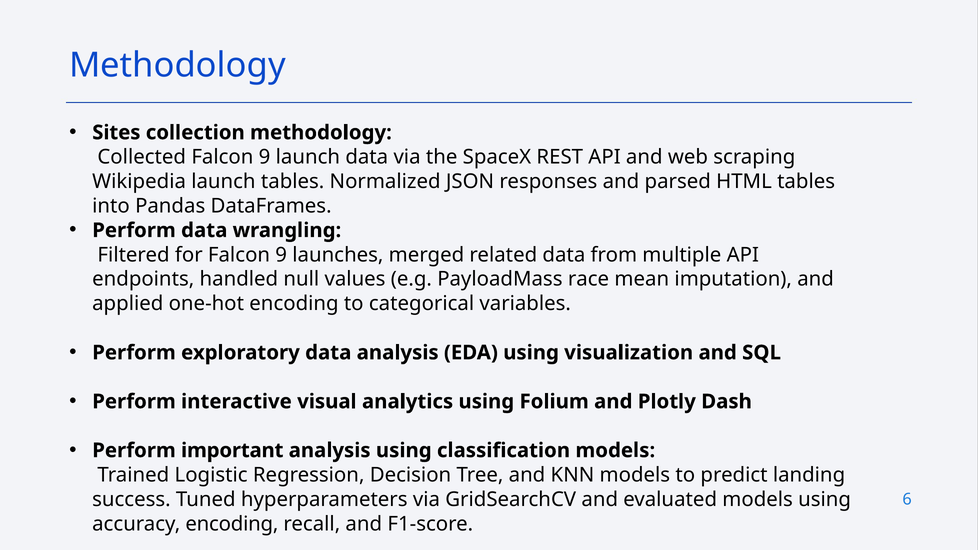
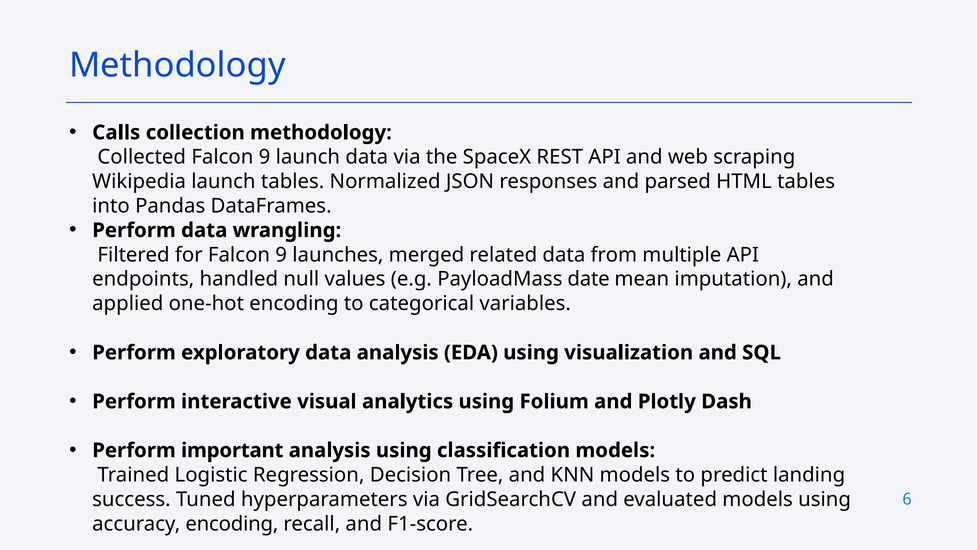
Sites: Sites -> Calls (116, 133)
race: race -> date (589, 279)
